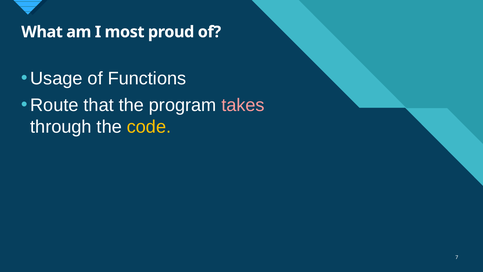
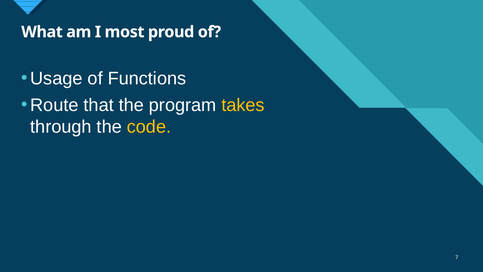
takes colour: pink -> yellow (243, 105)
